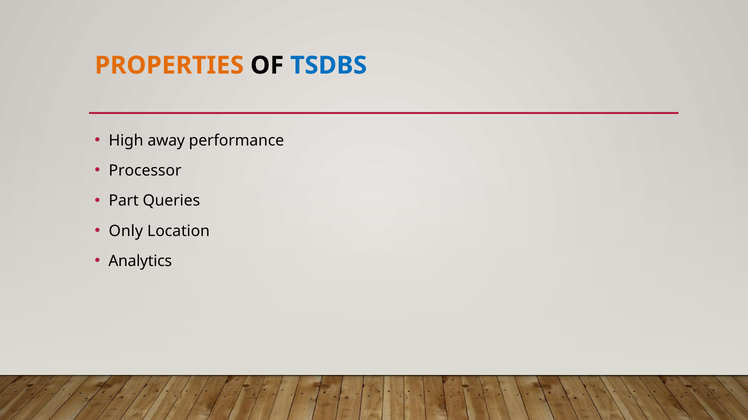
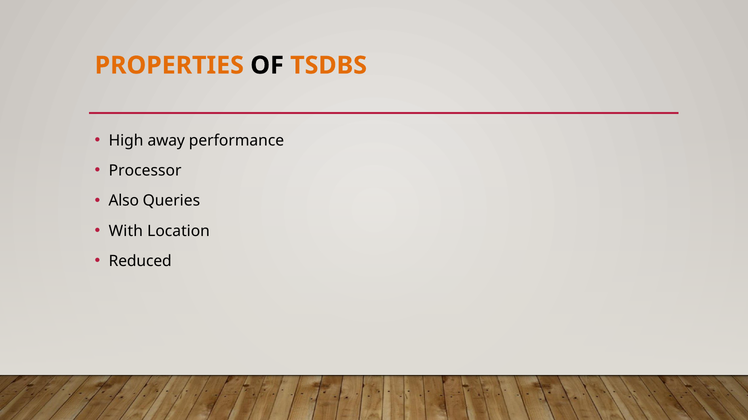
TSDBS colour: blue -> orange (329, 65)
Part: Part -> Also (124, 201)
Only: Only -> With (126, 231)
Analytics: Analytics -> Reduced (140, 262)
